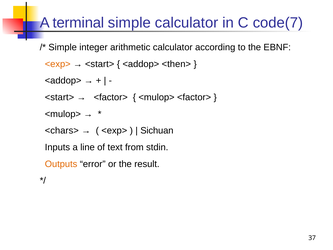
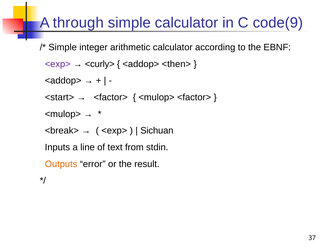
terminal: terminal -> through (78, 23)
code(7: code(7 -> code(9 (278, 23)
<exp> colour: orange -> purple (58, 64)
<start>: <start> -> <curly> (100, 64)
<chars>: <chars> -> <break> (62, 130)
